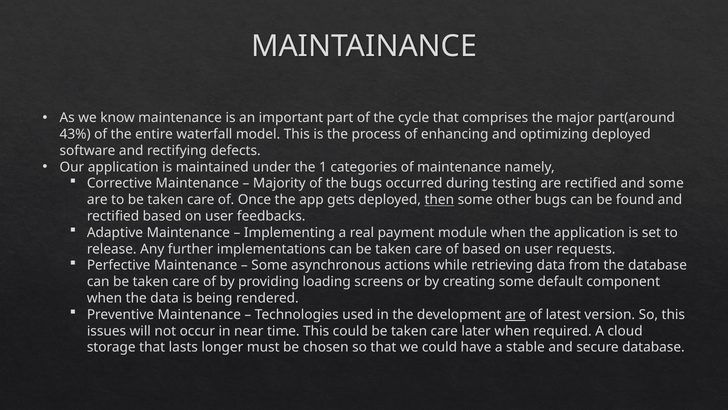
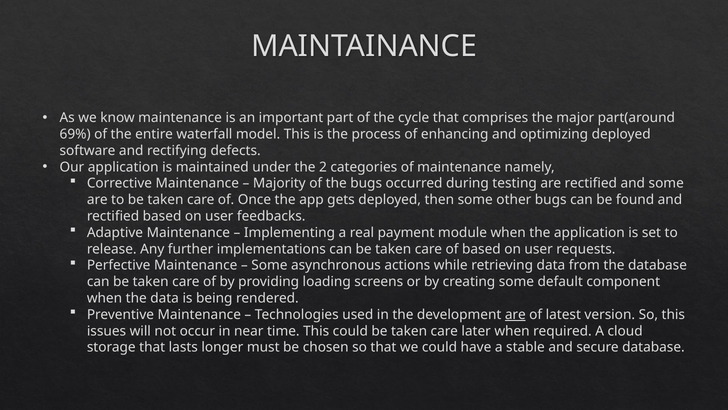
43%: 43% -> 69% (75, 134)
1: 1 -> 2 (323, 167)
then underline: present -> none (439, 200)
